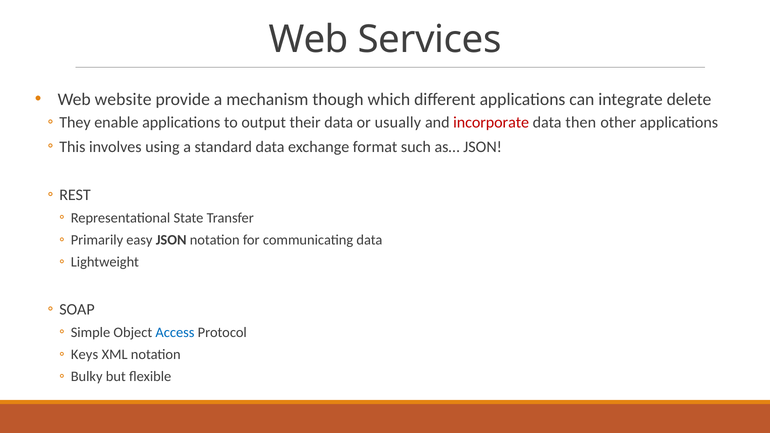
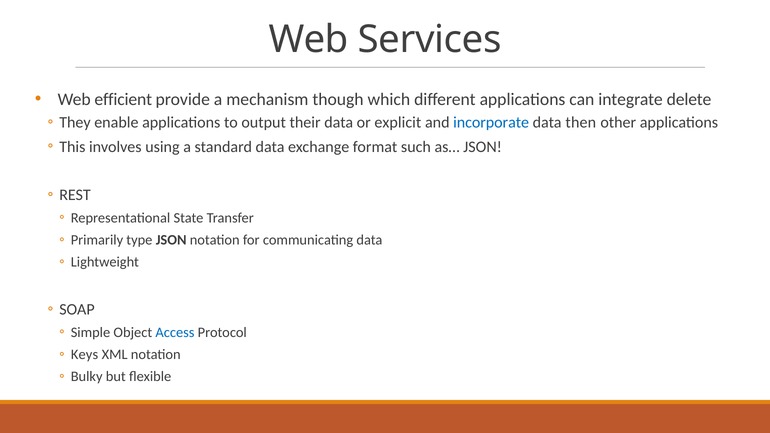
website: website -> efficient (123, 99)
usually: usually -> explicit (398, 123)
incorporate colour: red -> blue (491, 123)
easy: easy -> type (139, 240)
